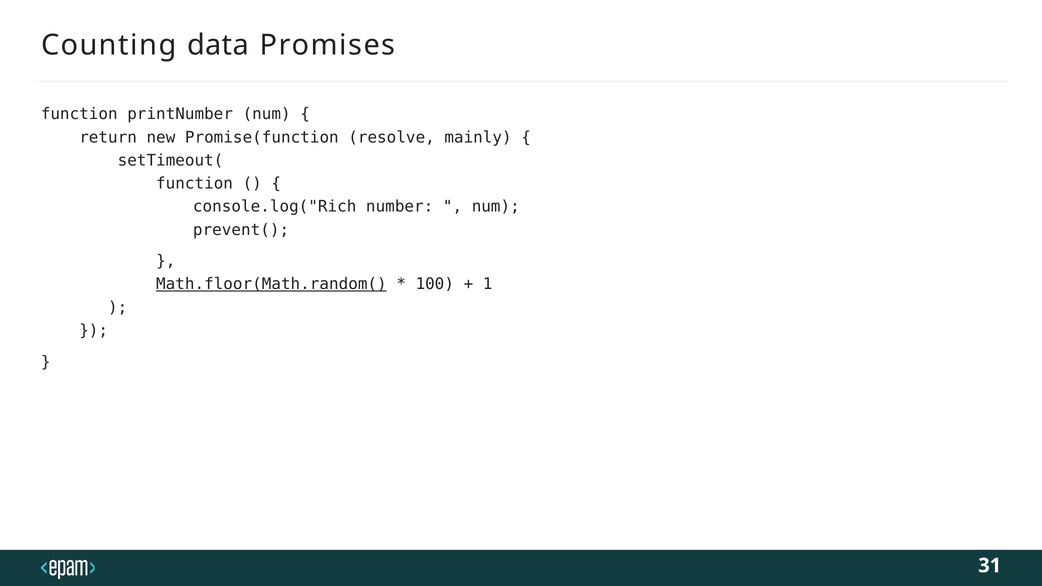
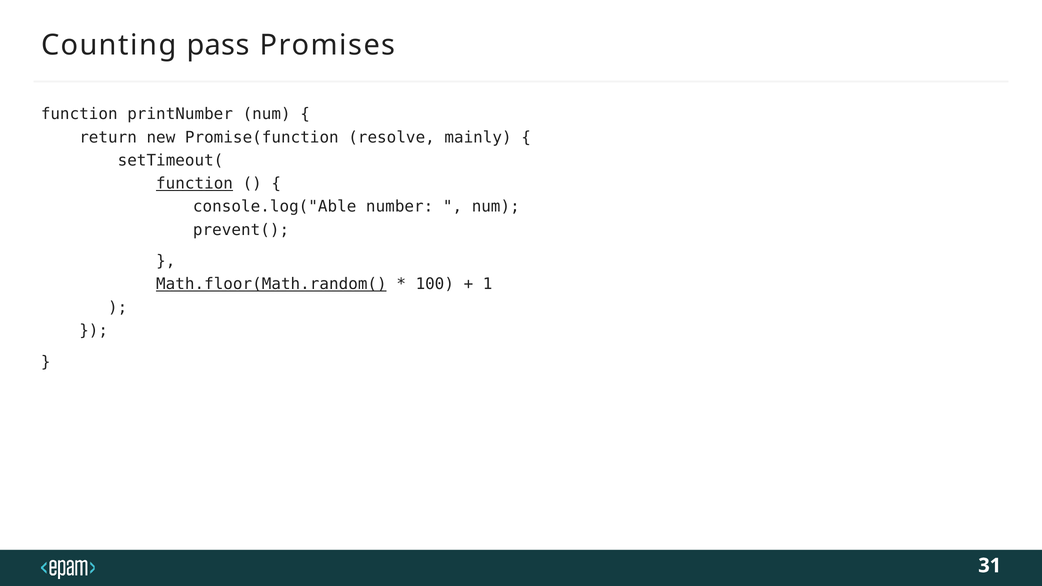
data: data -> pass (218, 45)
function underline: none -> present (195, 184)
console.log("Rich: console.log("Rich -> console.log("Able (275, 207)
